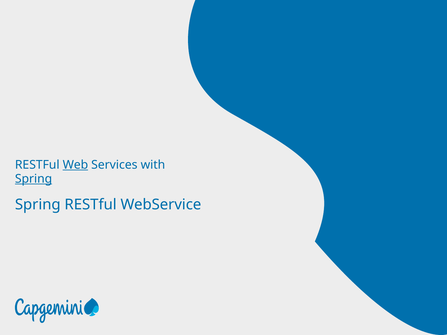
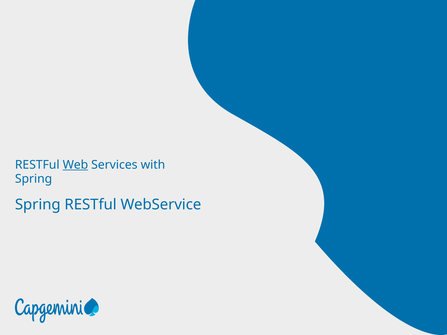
Spring underline: present -> none (34, 179)
